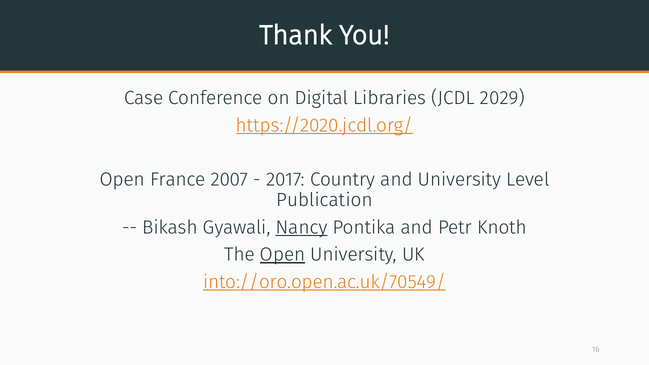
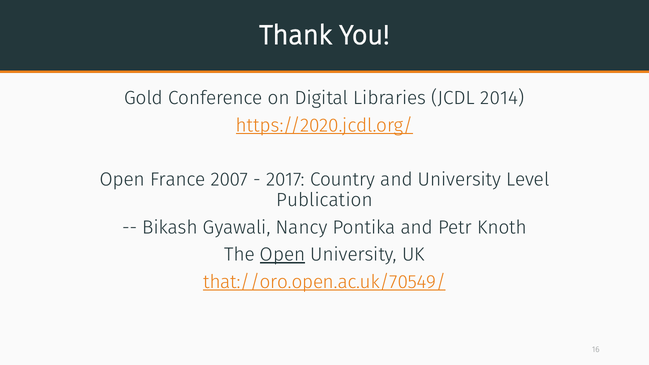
Case: Case -> Gold (144, 98)
2029: 2029 -> 2014 (502, 98)
Nancy underline: present -> none (302, 227)
into://oro.open.ac.uk/70549/: into://oro.open.ac.uk/70549/ -> that://oro.open.ac.uk/70549/ (325, 282)
